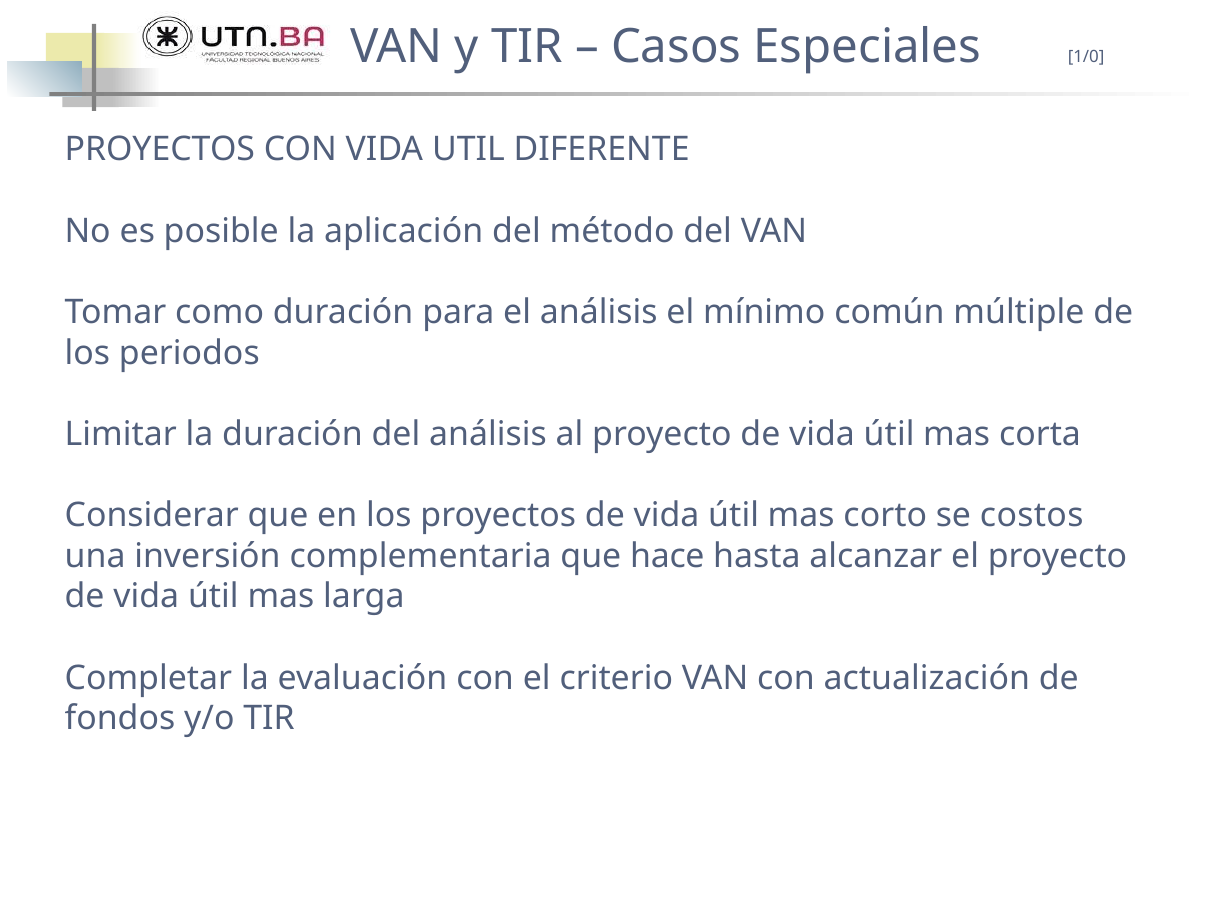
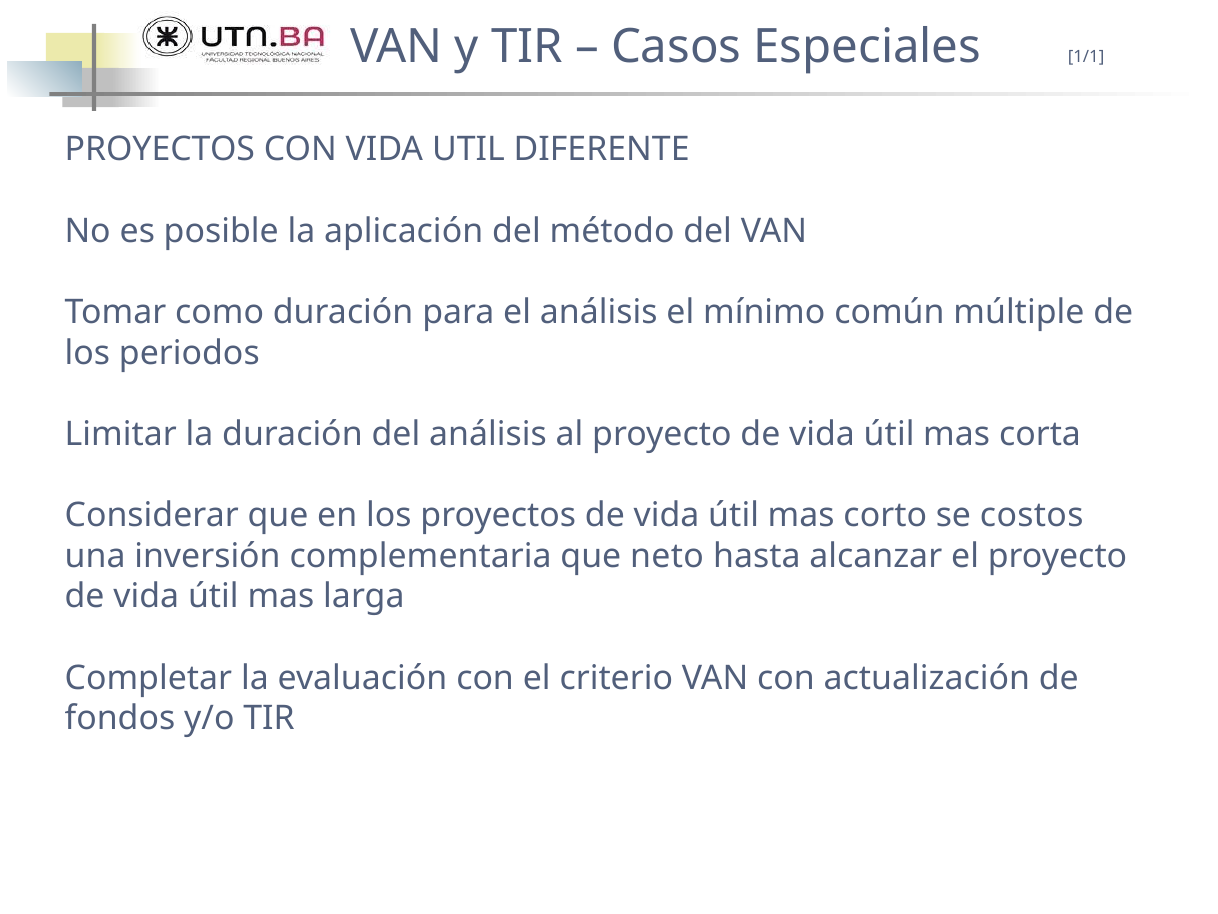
1/0: 1/0 -> 1/1 (1086, 57)
hace: hace -> neto (667, 556)
